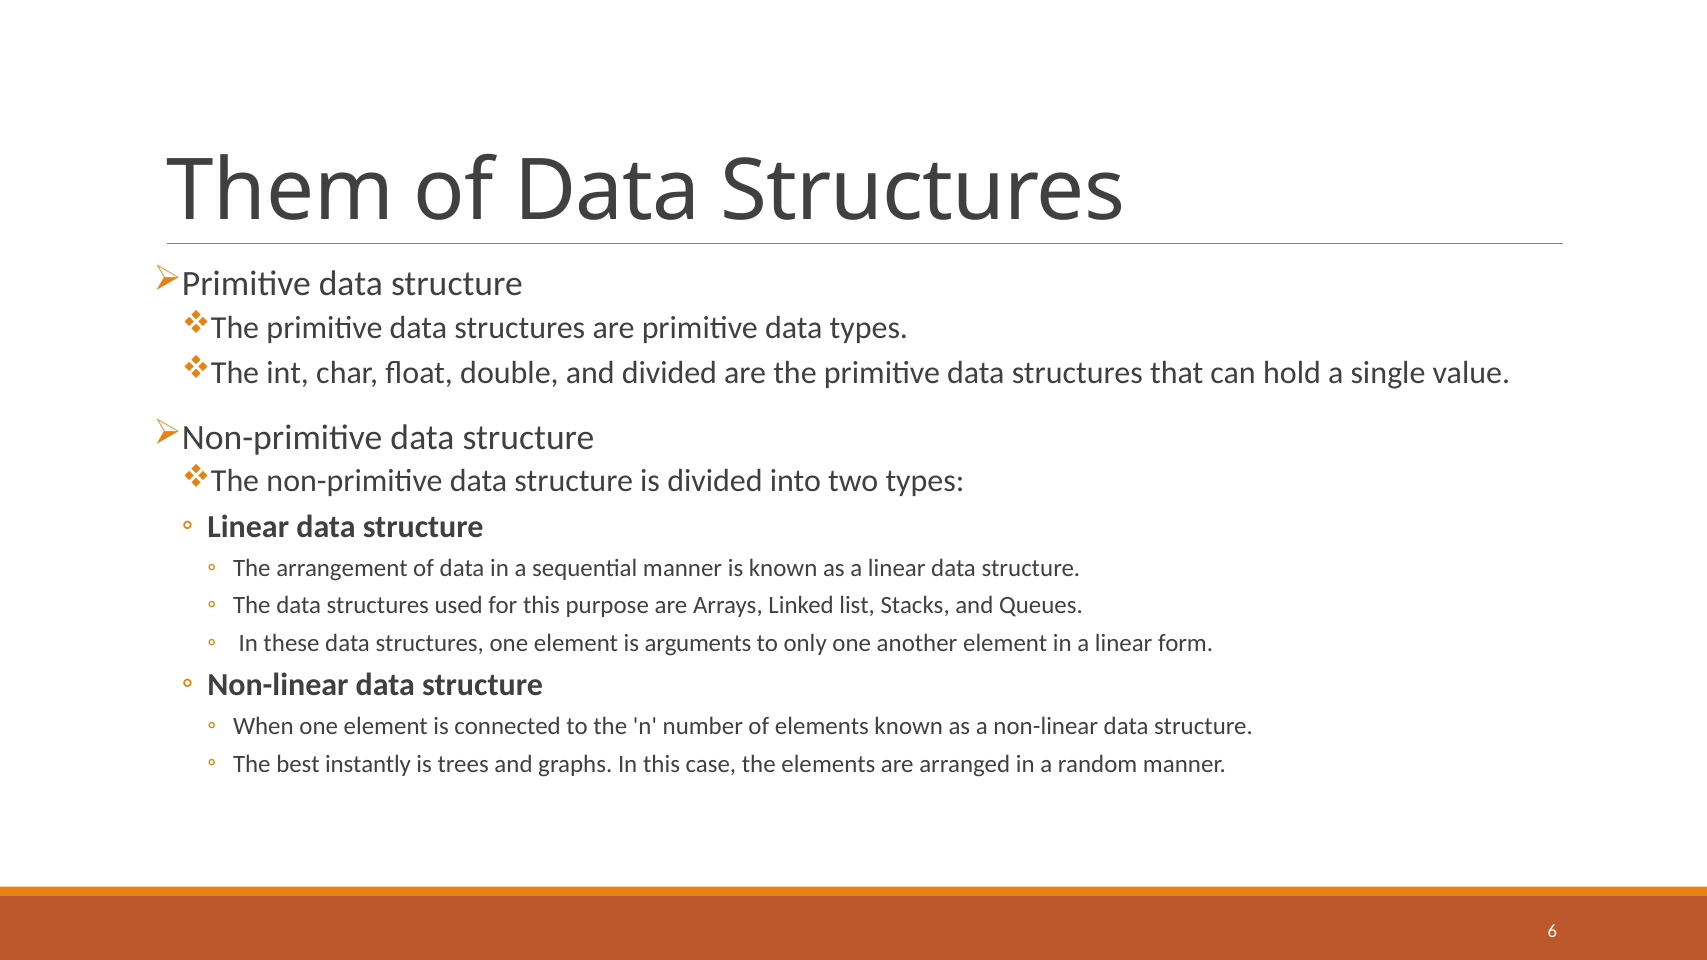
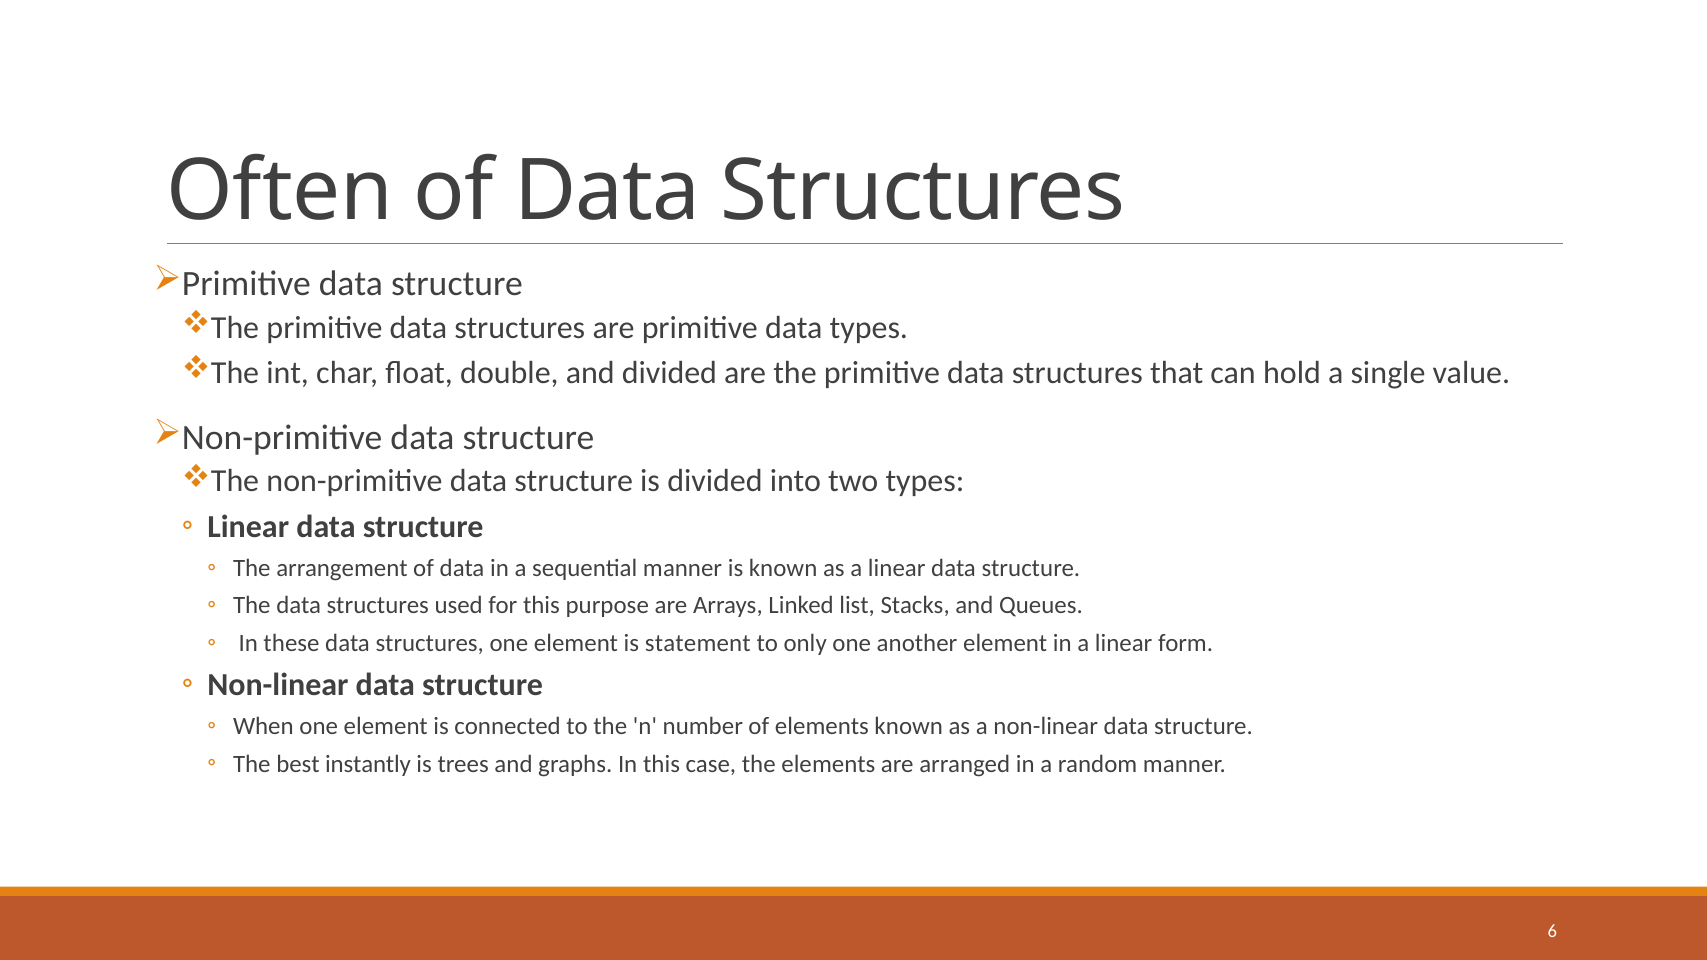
Them: Them -> Often (280, 191)
arguments: arguments -> statement (698, 643)
